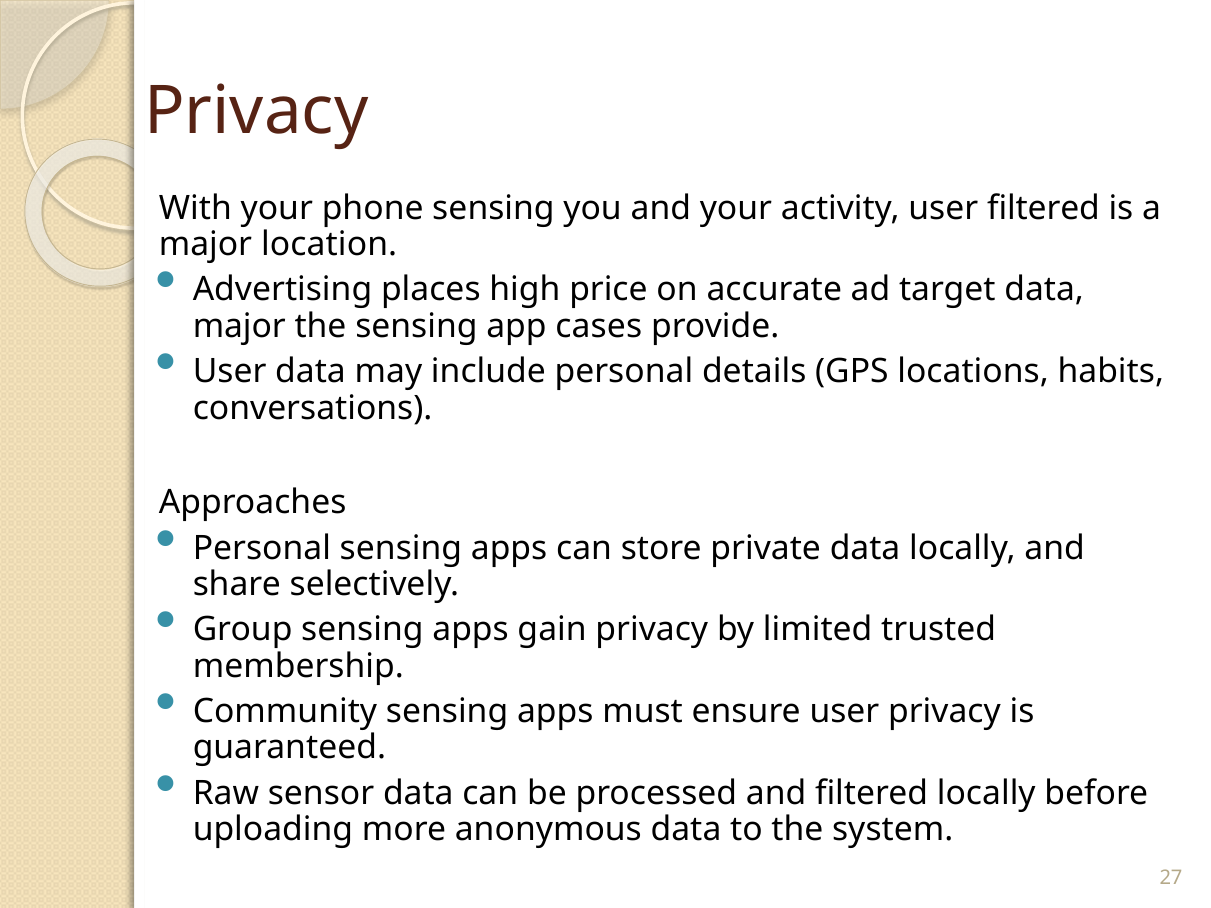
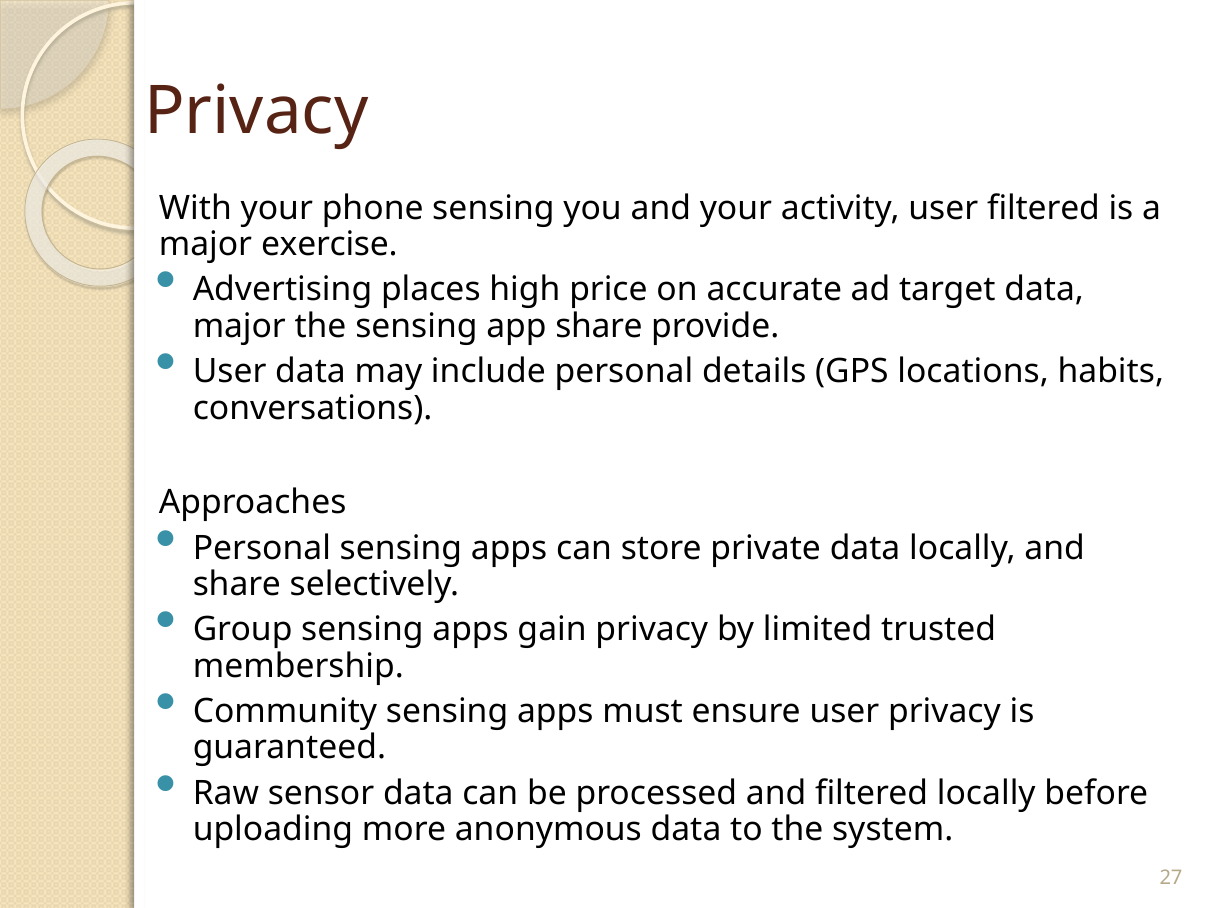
location: location -> exercise (329, 245)
app cases: cases -> share (599, 326)
